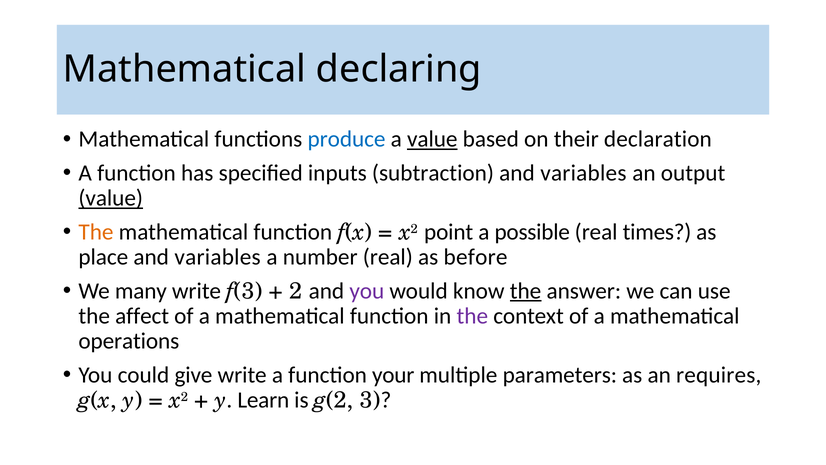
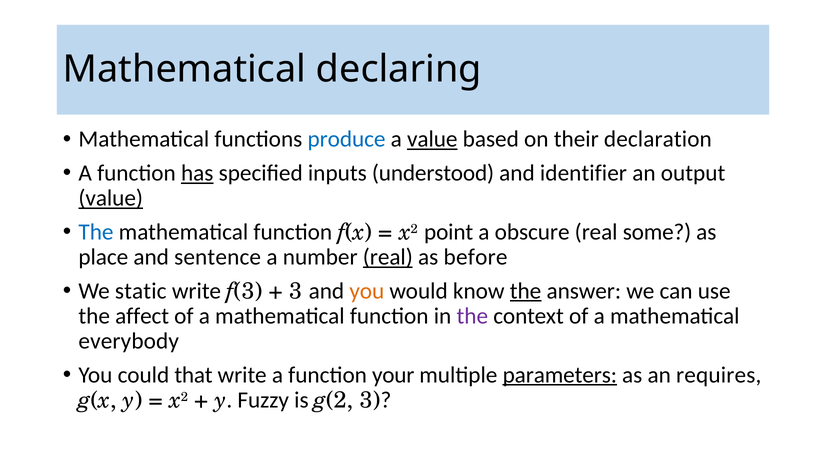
has underline: none -> present (197, 173)
subtraction: subtraction -> understood (433, 173)
variables: variables -> identifier (583, 173)
The colour: orange -> blue (96, 232)
possible: possible -> obscure (532, 232)
times: times -> some (657, 232)
variables: variables -> sentence (218, 257)
real underline: none -> present (388, 257)
many: many -> static (141, 291)
2: 2 -> 3 (296, 291)
you colour: purple -> orange (367, 291)
operations: operations -> everybody (129, 341)
give: give -> that (194, 375)
parameters underline: none -> present (560, 375)
Learn: Learn -> Fuzzy (263, 400)
